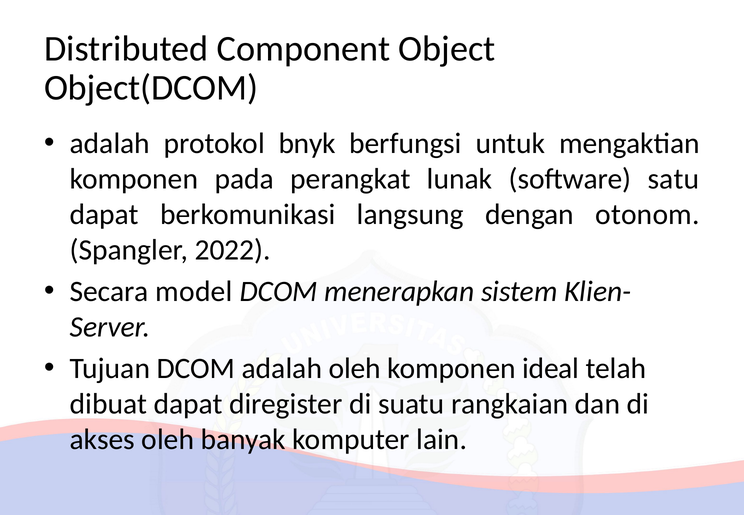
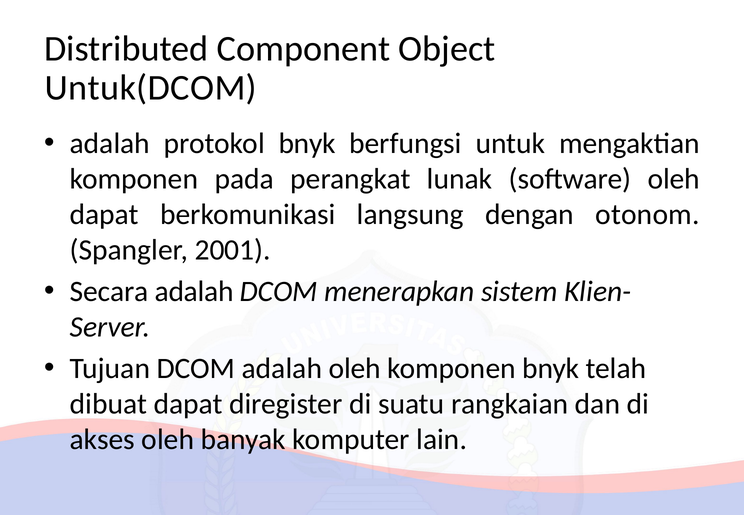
Object(DCOM: Object(DCOM -> Untuk(DCOM (151, 88)
software satu: satu -> oleh (674, 179)
2022: 2022 -> 2001 (233, 250)
Secara model: model -> adalah (194, 292)
komponen ideal: ideal -> bnyk (551, 369)
